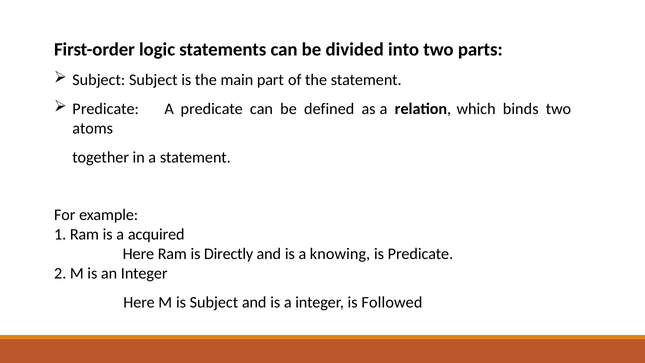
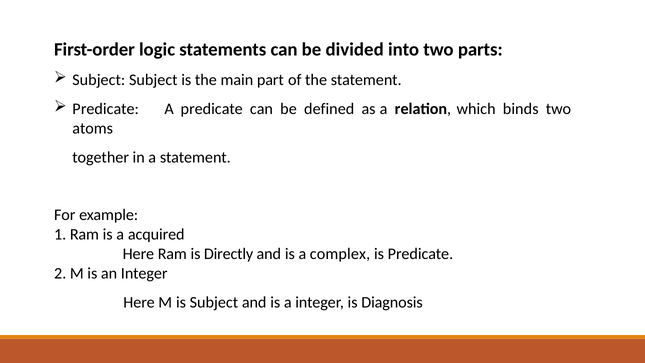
knowing: knowing -> complex (340, 254)
Followed: Followed -> Diagnosis (392, 302)
